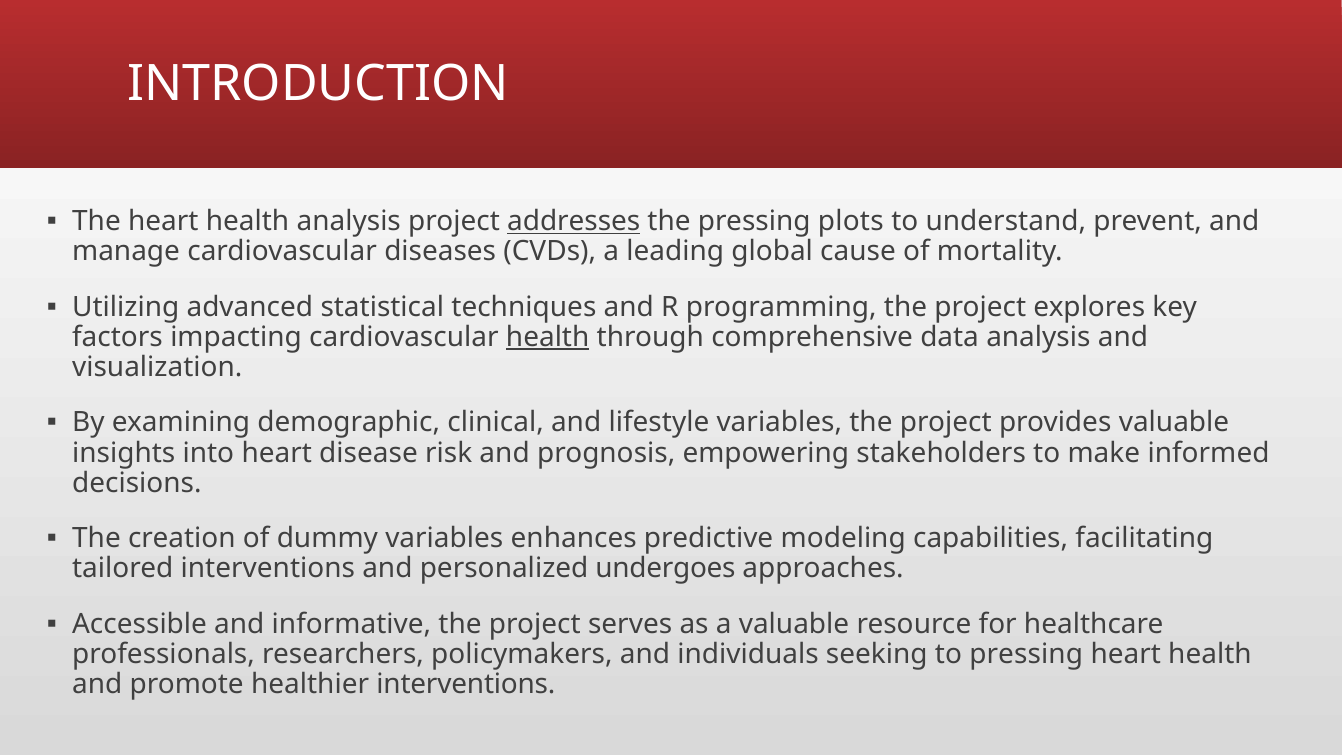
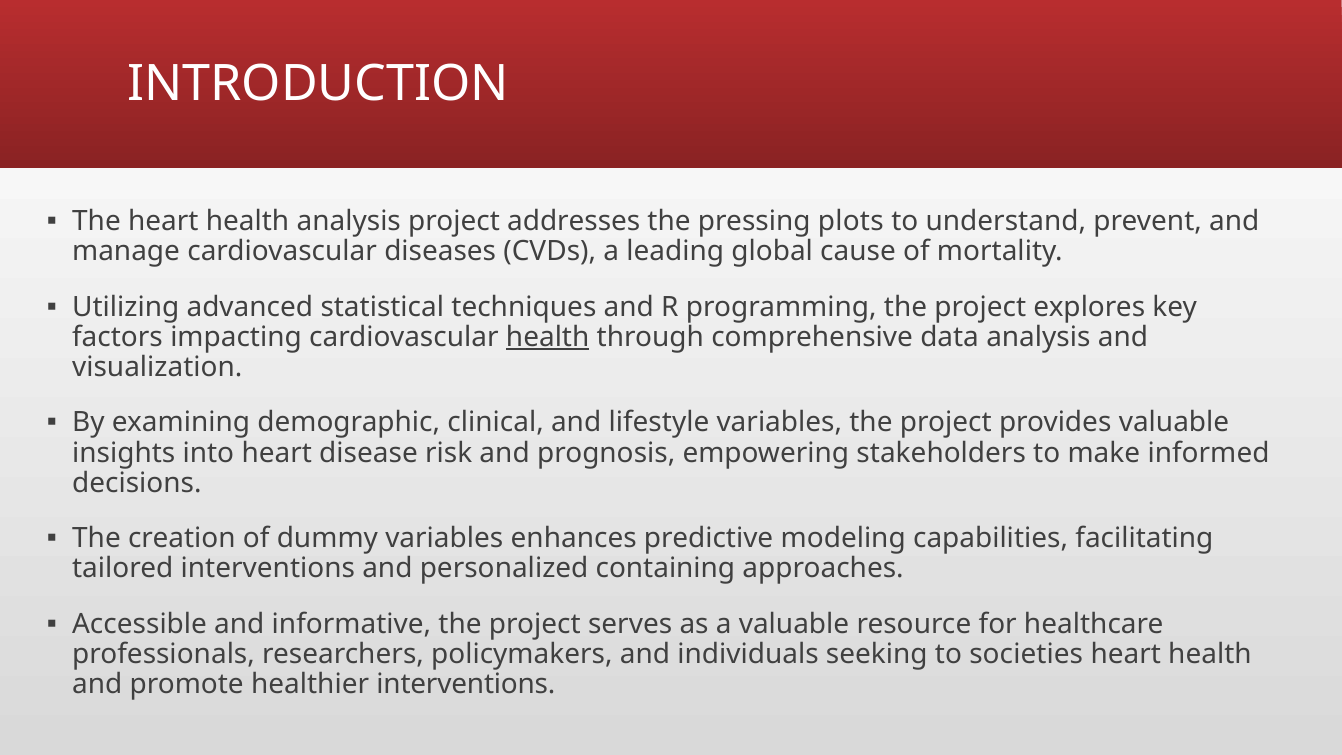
addresses underline: present -> none (574, 221)
undergoes: undergoes -> containing (665, 569)
to pressing: pressing -> societies (1026, 654)
